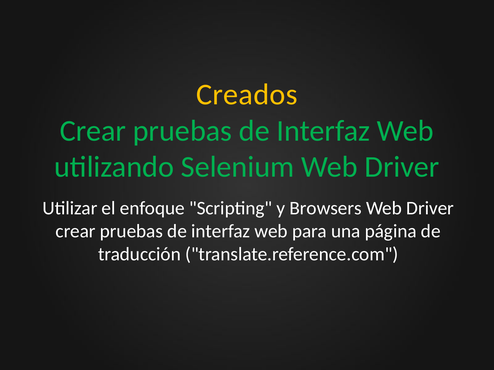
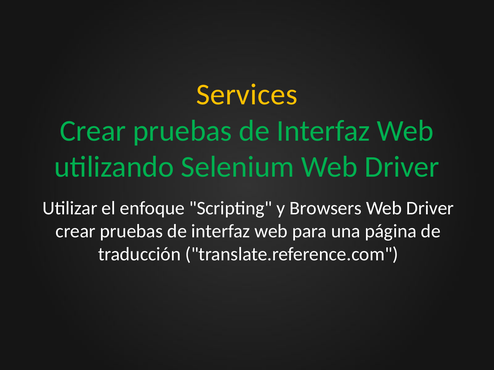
Creados: Creados -> Services (247, 95)
